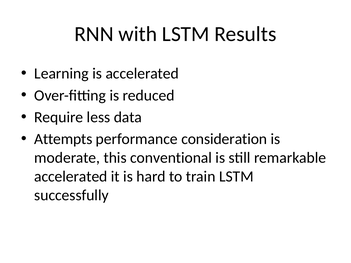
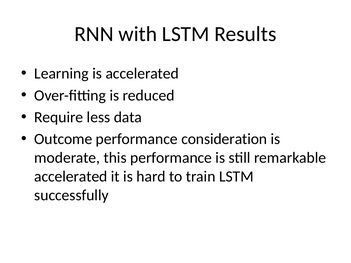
Attempts: Attempts -> Outcome (63, 139)
this conventional: conventional -> performance (171, 158)
